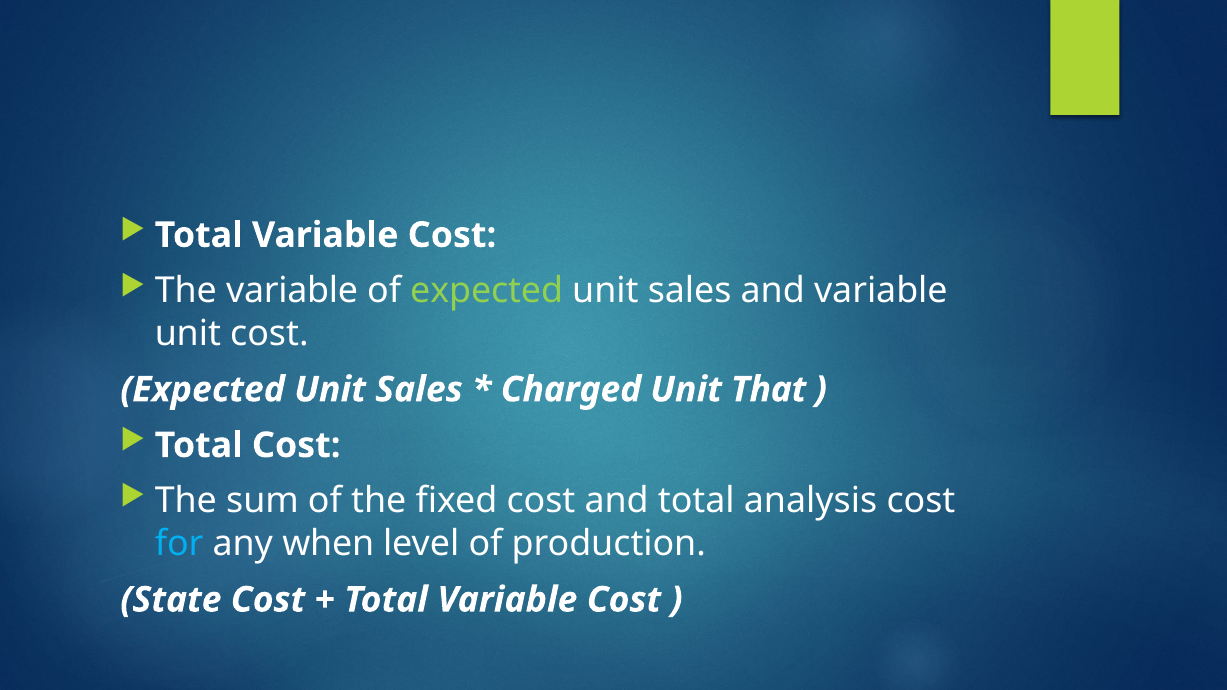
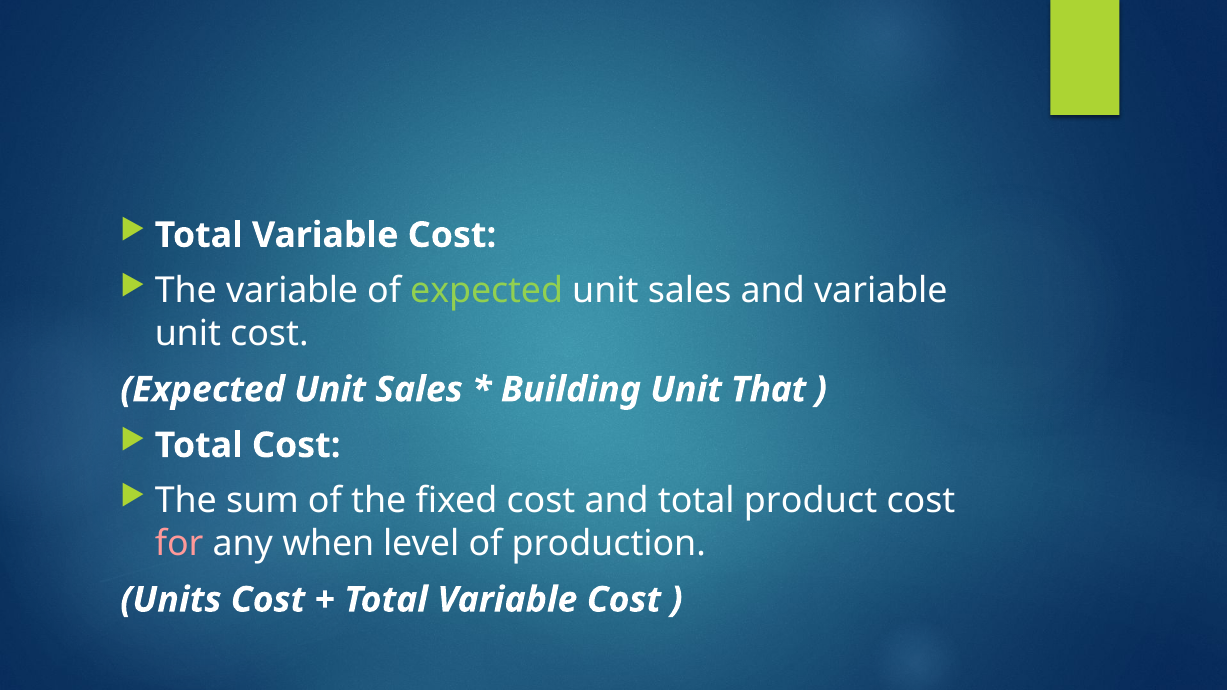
Charged: Charged -> Building (571, 390)
analysis: analysis -> product (811, 501)
for colour: light blue -> pink (179, 544)
State: State -> Units (171, 600)
